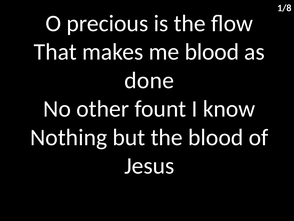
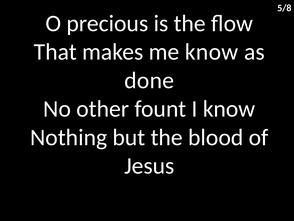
1/8: 1/8 -> 5/8 (284, 8)
me blood: blood -> know (212, 52)
